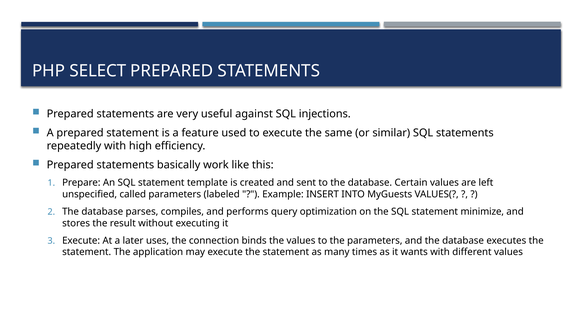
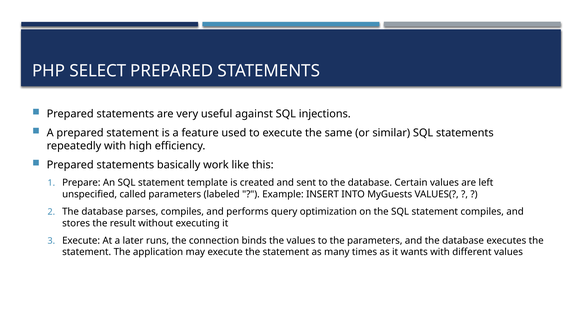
statement minimize: minimize -> compiles (482, 211)
uses: uses -> runs (158, 240)
